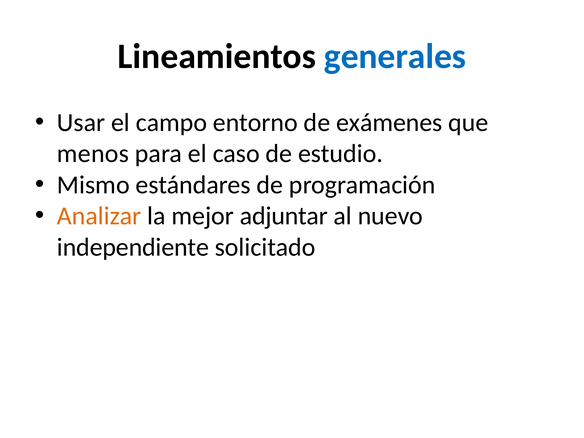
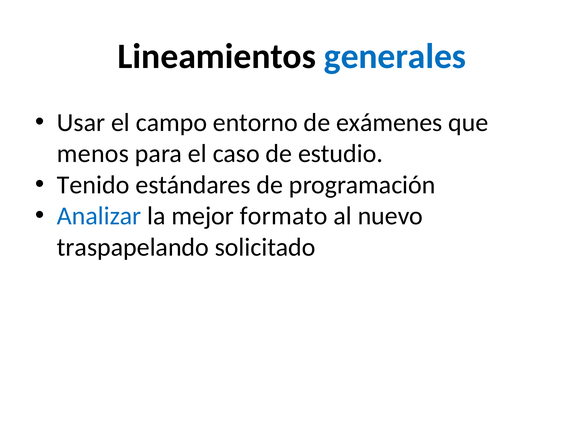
Mismo: Mismo -> Tenido (93, 185)
Analizar colour: orange -> blue (99, 216)
adjuntar: adjuntar -> formato (284, 216)
independiente: independiente -> traspapelando (133, 247)
